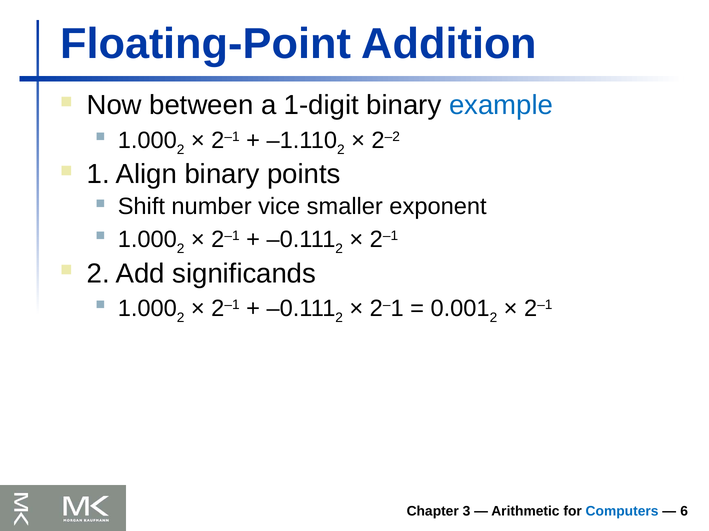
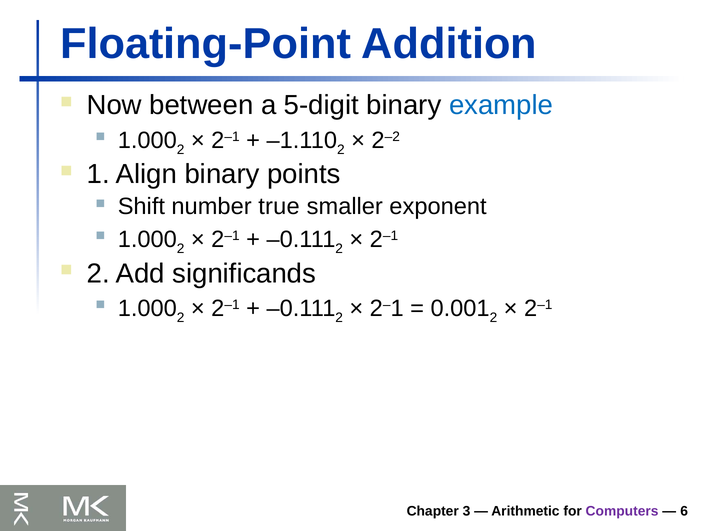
1-digit: 1-digit -> 5-digit (321, 106)
vice: vice -> true (279, 207)
Computers colour: blue -> purple (622, 512)
